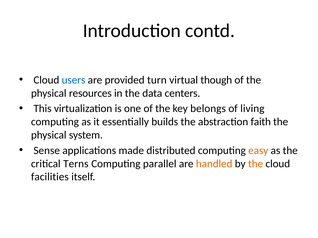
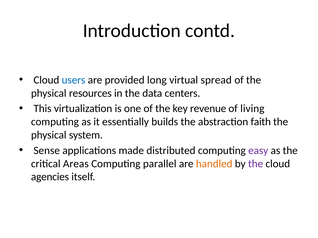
turn: turn -> long (157, 80)
though: though -> spread (216, 80)
belongs: belongs -> revenue (208, 109)
easy colour: orange -> purple (258, 151)
Terns: Terns -> Areas (76, 164)
the colour: orange -> purple (256, 164)
facilities: facilities -> agencies (50, 177)
